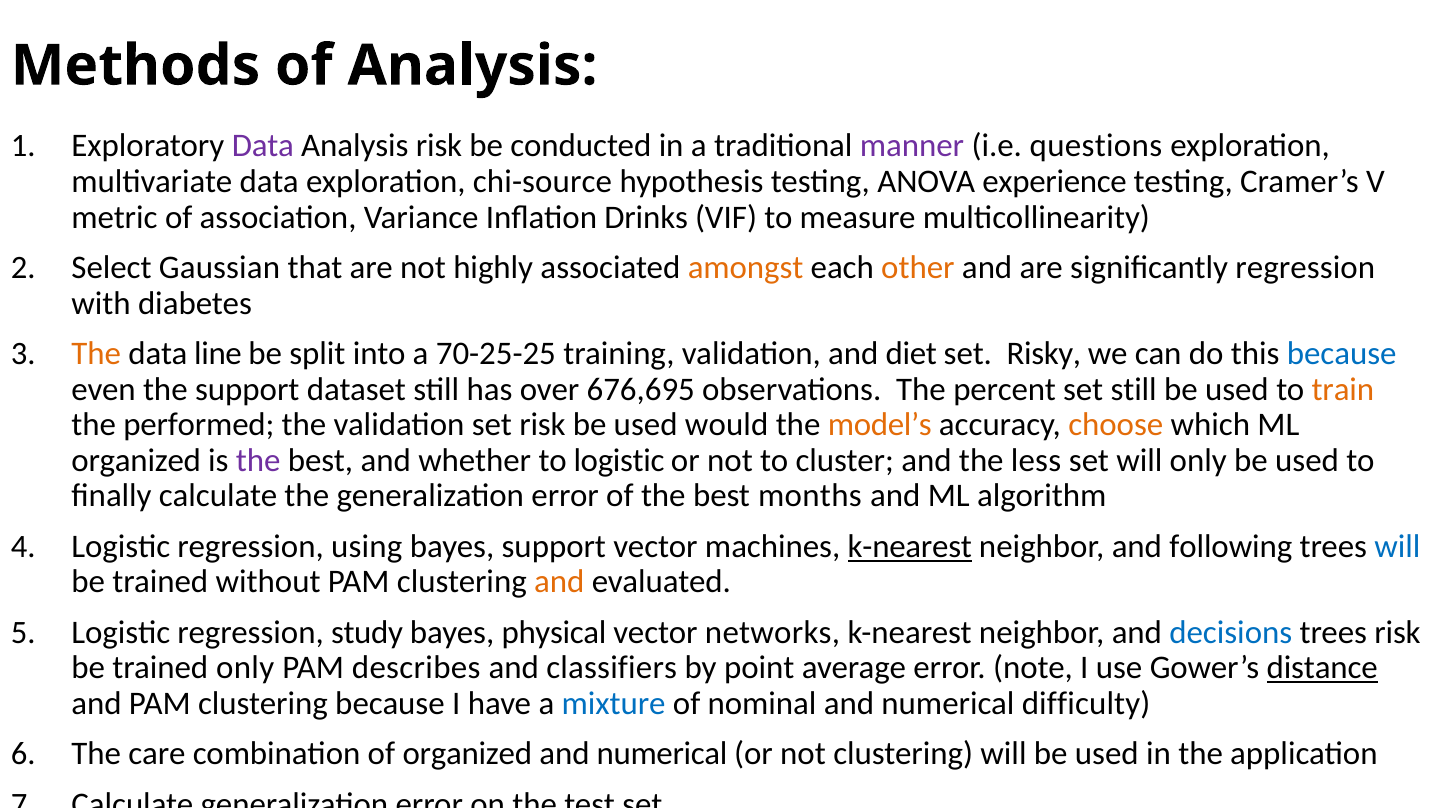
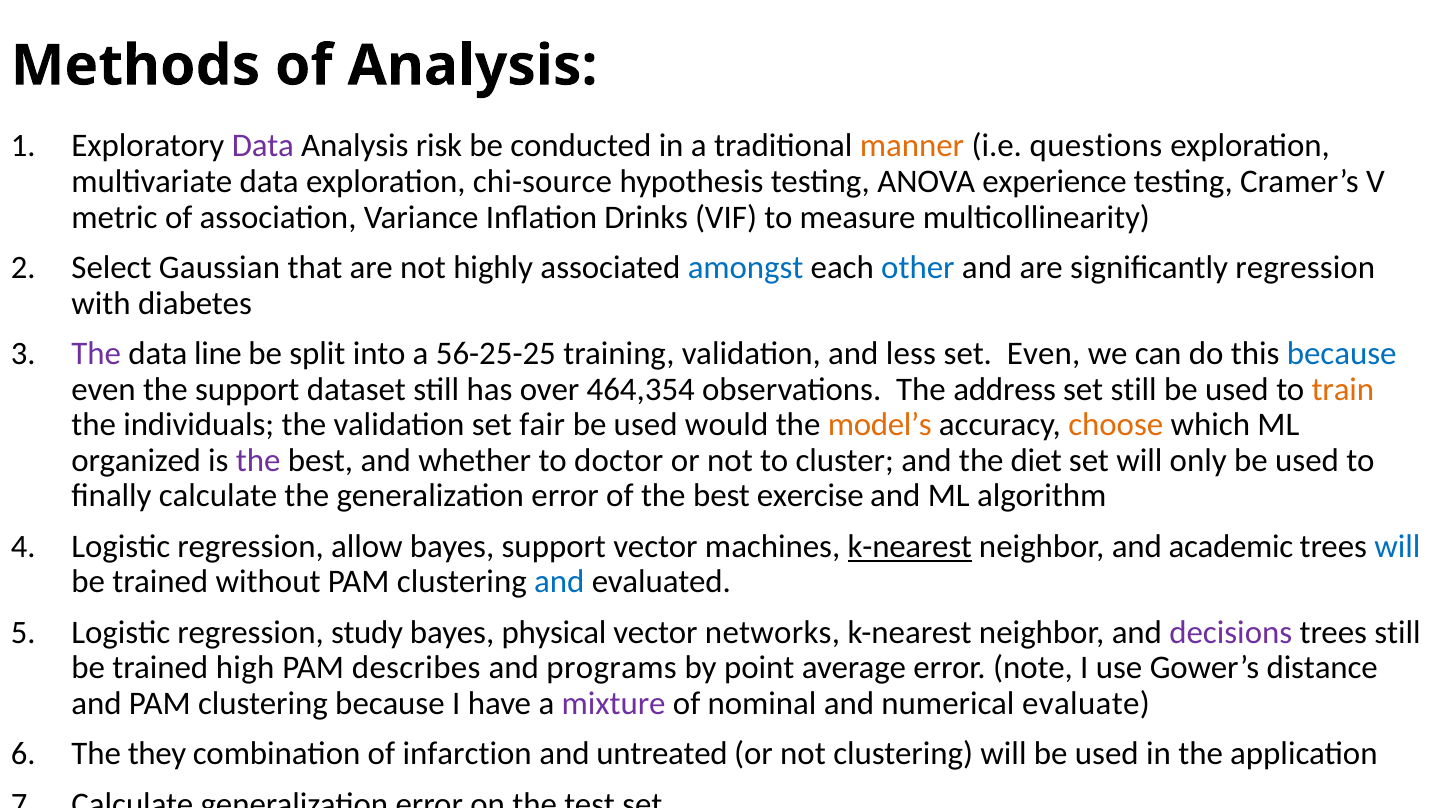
manner colour: purple -> orange (912, 146)
amongst colour: orange -> blue (746, 268)
other colour: orange -> blue (918, 268)
The colour: orange -> purple (96, 354)
70-25-25: 70-25-25 -> 56-25-25 (496, 354)
diet: diet -> less (911, 354)
set Risky: Risky -> Even (1044, 354)
676,695: 676,695 -> 464,354 (641, 389)
percent: percent -> address (1005, 389)
performed: performed -> individuals (199, 425)
set risk: risk -> fair (542, 425)
to logistic: logistic -> doctor (619, 461)
less: less -> diet (1036, 461)
months: months -> exercise (810, 496)
using: using -> allow (367, 547)
following: following -> academic (1231, 547)
and colour: orange -> blue (559, 582)
decisions colour: blue -> purple (1231, 633)
trees risk: risk -> still (1397, 633)
trained only: only -> high (245, 668)
classifiers: classifiers -> programs (612, 668)
distance underline: present -> none (1322, 668)
mixture colour: blue -> purple (614, 704)
difficulty: difficulty -> evaluate (1086, 704)
care: care -> they (157, 754)
of organized: organized -> infarction (467, 754)
numerical: numerical -> untreated (662, 754)
